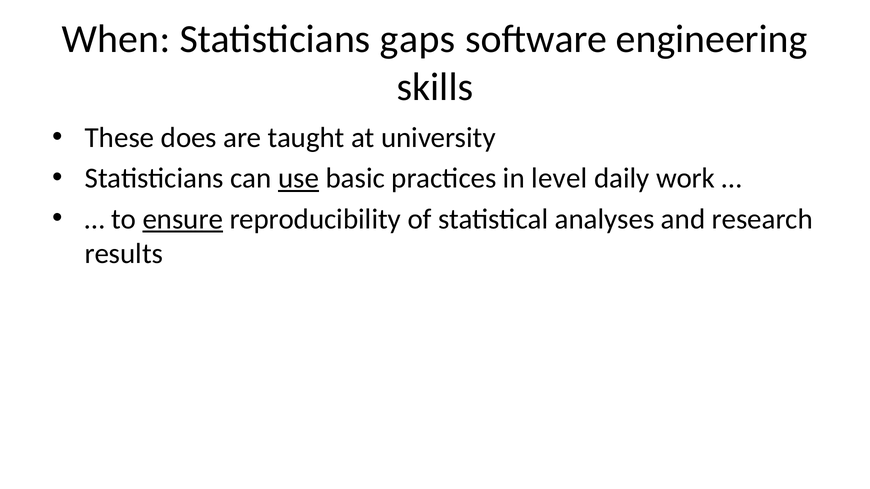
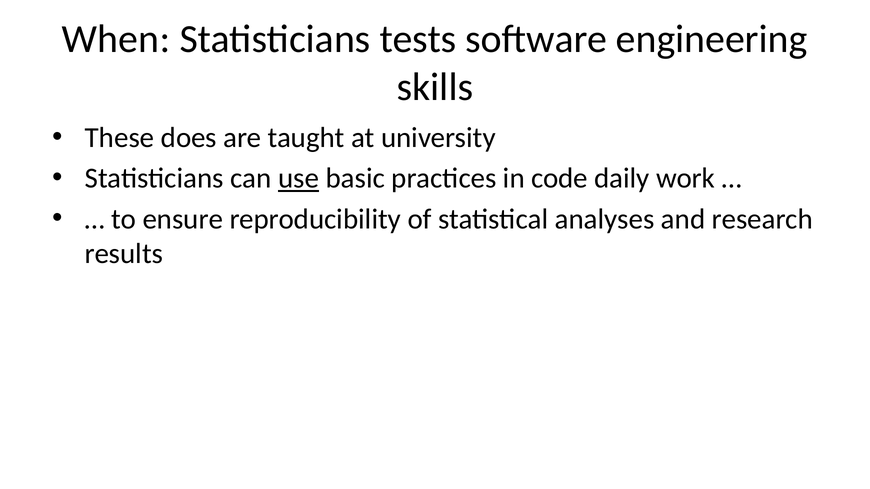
gaps: gaps -> tests (418, 39)
level: level -> code (560, 179)
ensure underline: present -> none (183, 219)
